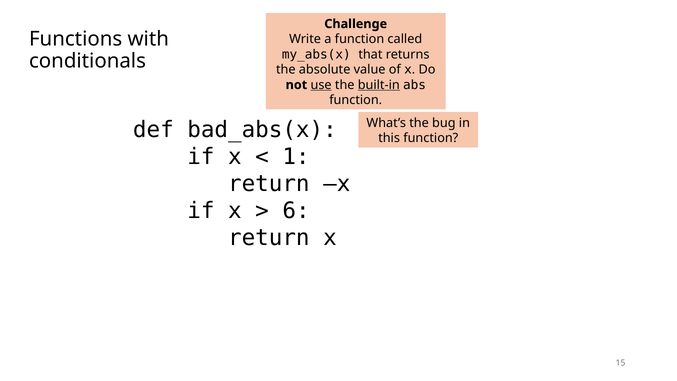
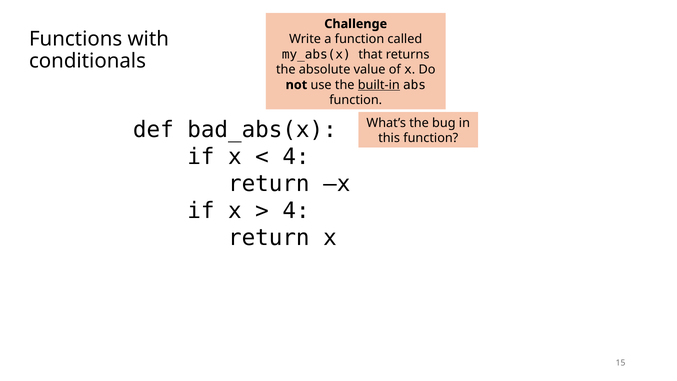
use underline: present -> none (321, 85)
1: 1 -> 4 (296, 157)
6: 6 -> 4 (296, 211)
